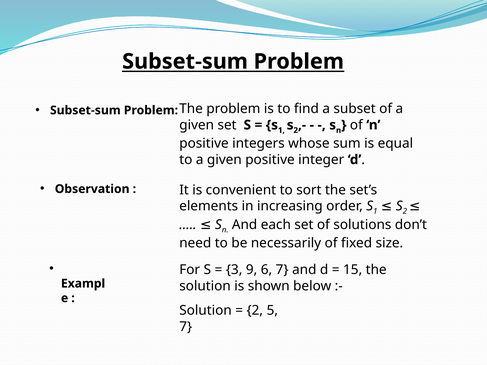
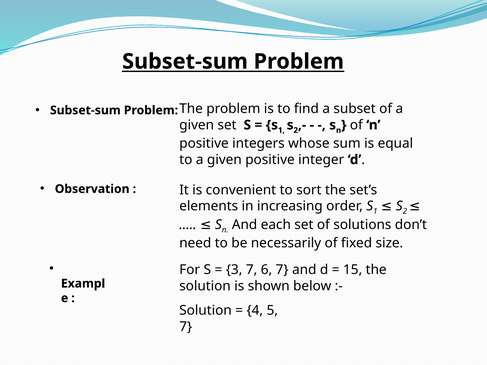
3 9: 9 -> 7 (252, 270)
2: 2 -> 4 (255, 311)
